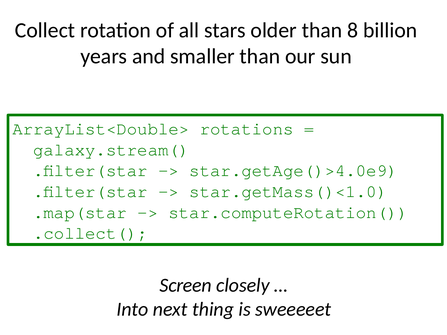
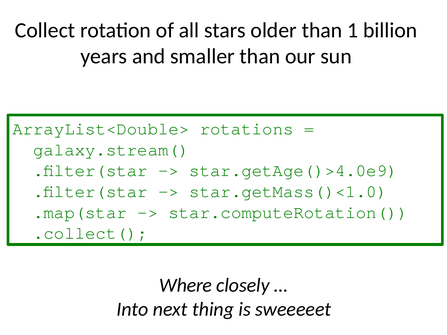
8: 8 -> 1 (353, 30)
Screen: Screen -> Where (186, 286)
